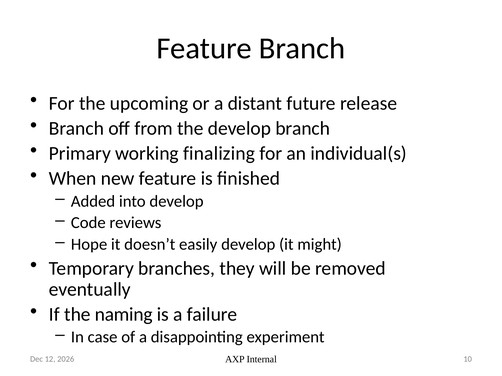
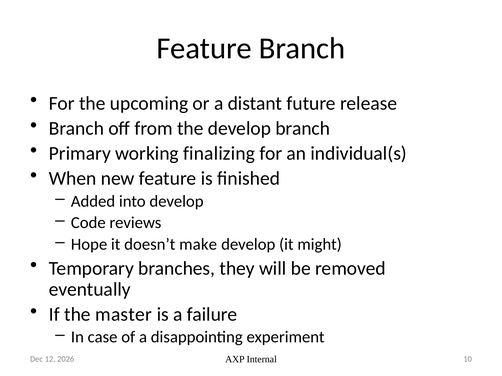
easily: easily -> make (198, 245)
naming: naming -> master (124, 315)
